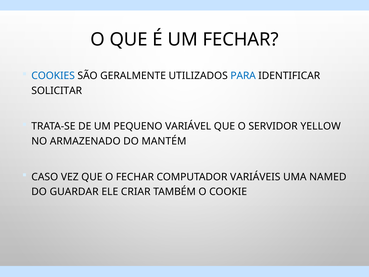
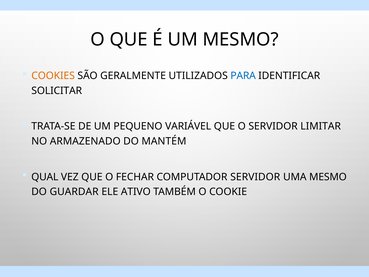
UM FECHAR: FECHAR -> MESMO (241, 39)
COOKIES colour: blue -> orange (53, 76)
YELLOW: YELLOW -> LIMITAR (321, 126)
CASO: CASO -> QUAL (45, 177)
COMPUTADOR VARIÁVEIS: VARIÁVEIS -> SERVIDOR (255, 177)
UMA NAMED: NAMED -> MESMO (328, 177)
CRIAR: CRIAR -> ATIVO (136, 192)
